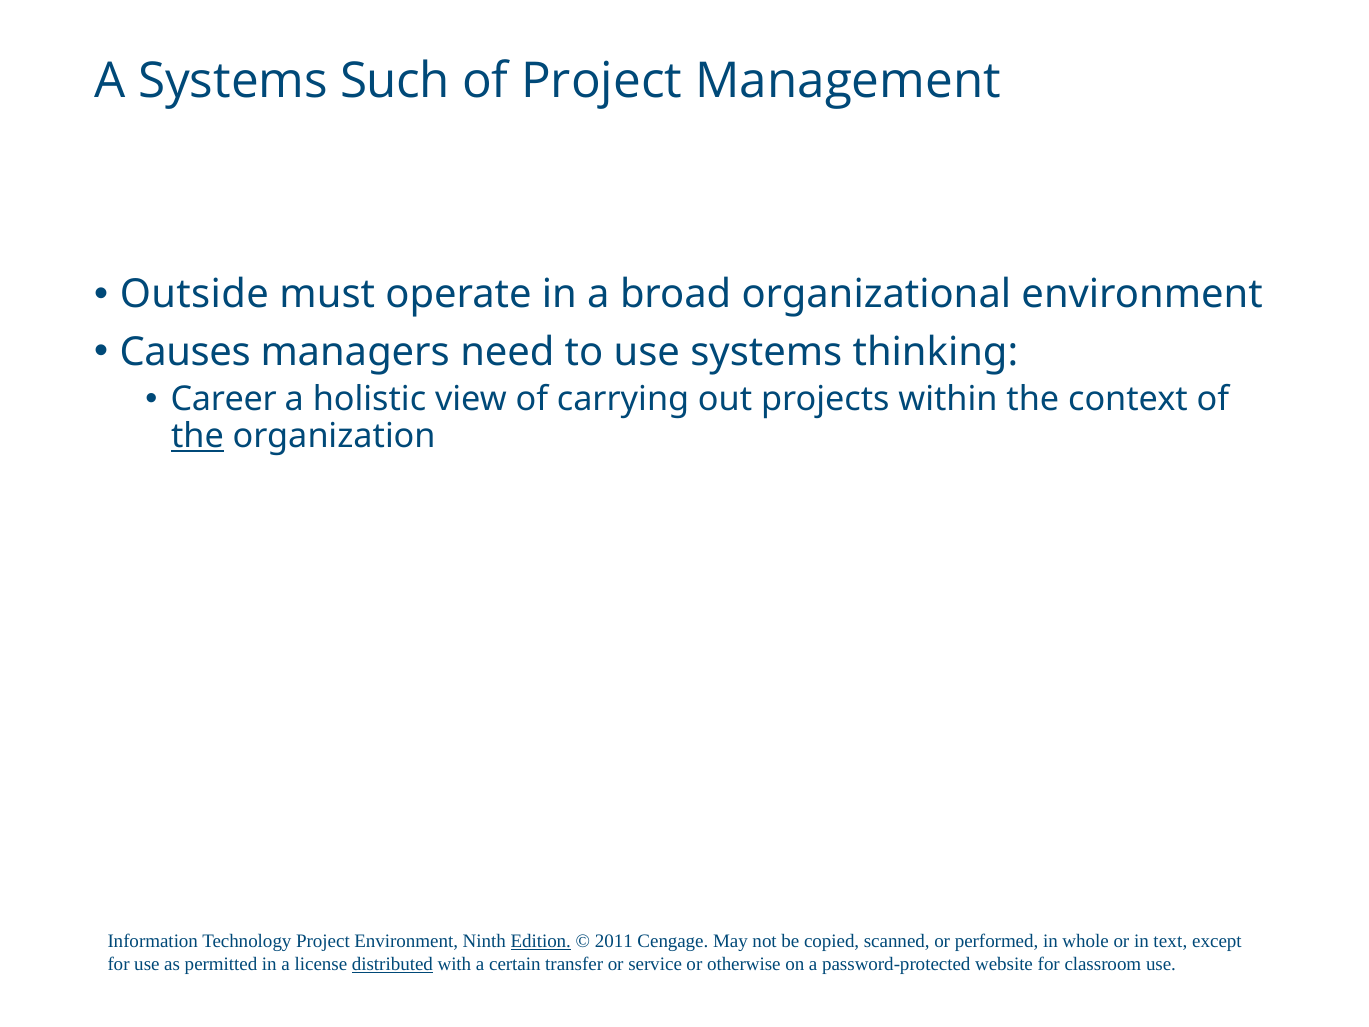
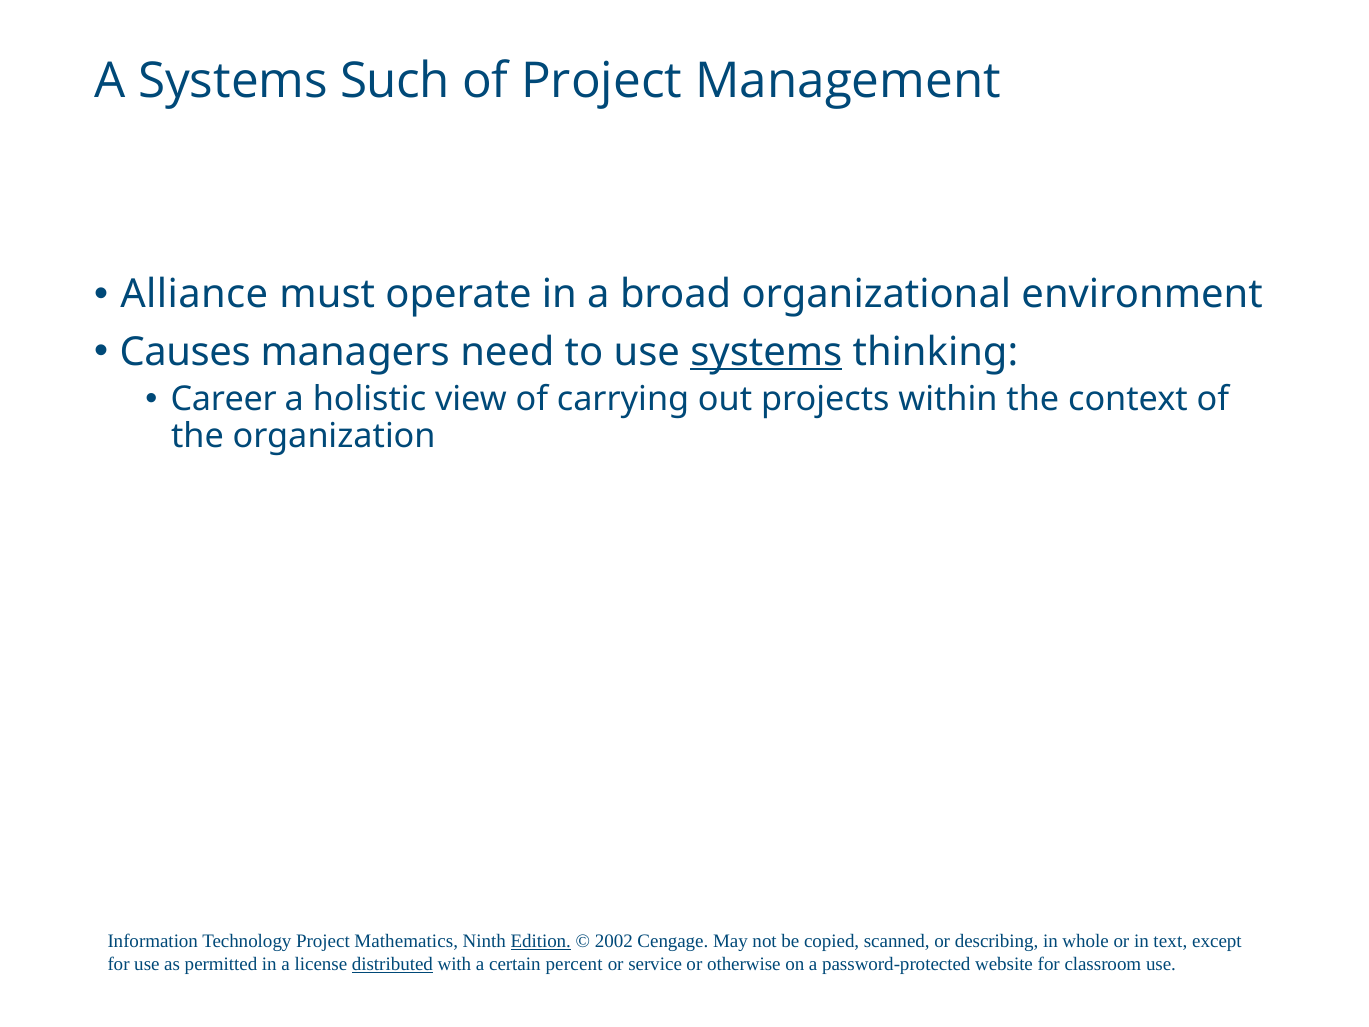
Outside: Outside -> Alliance (194, 295)
systems underline: none -> present (766, 352)
the underline: present -> none (197, 436)
Project Environment: Environment -> Mathematics (406, 941)
2011: 2011 -> 2002 (614, 941)
performed: performed -> describing (997, 941)
transfer: transfer -> percent (574, 964)
